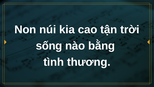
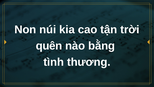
sống: sống -> quên (49, 46)
